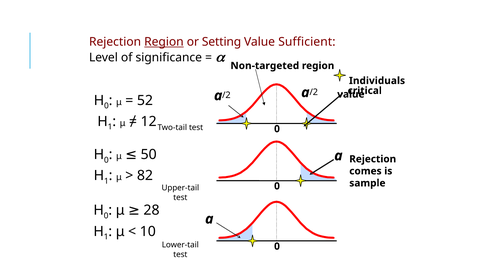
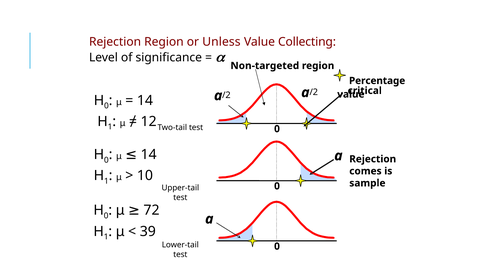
Region underline: present -> none (164, 42)
Setting: Setting -> Unless (221, 42)
Sufficient: Sufficient -> Collecting (307, 42)
Individuals: Individuals -> Percentage (377, 81)
52: 52 -> 14 (145, 100)
μ 50: 50 -> 14 (149, 154)
82: 82 -> 10 (145, 175)
28: 28 -> 72 (152, 210)
10: 10 -> 39 (148, 231)
